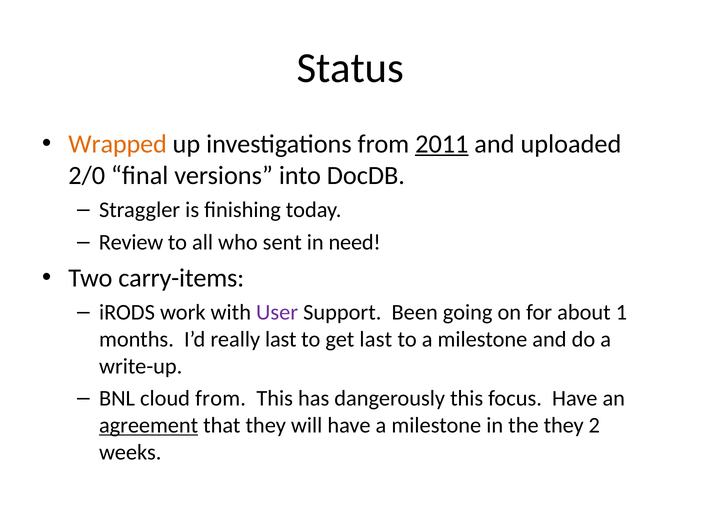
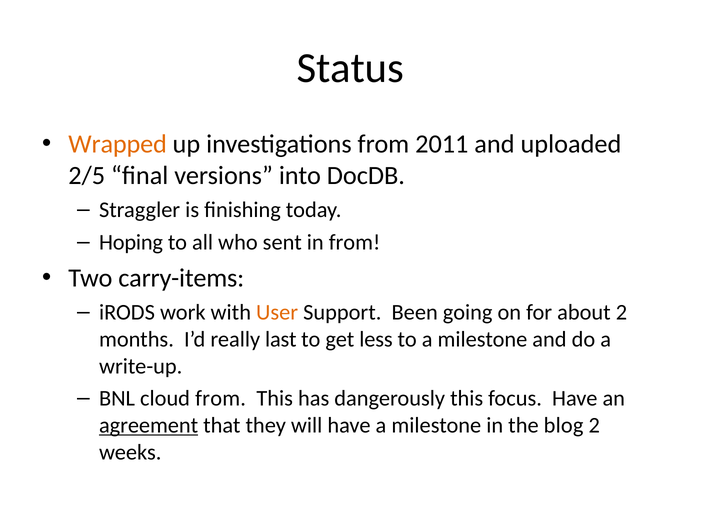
2011 underline: present -> none (442, 144)
2/0: 2/0 -> 2/5 (87, 175)
Review: Review -> Hoping (131, 242)
in need: need -> from (355, 242)
User colour: purple -> orange (277, 312)
about 1: 1 -> 2 (621, 312)
get last: last -> less (376, 339)
the they: they -> blog (564, 425)
